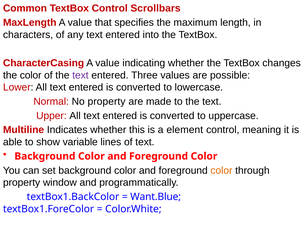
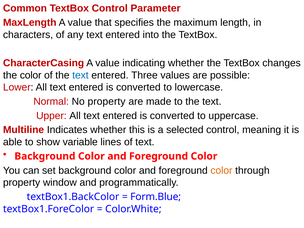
Scrollbars: Scrollbars -> Parameter (156, 8)
text colour: purple -> blue (80, 75)
element: element -> selected (185, 130)
Want.Blue: Want.Blue -> Form.Blue (156, 197)
